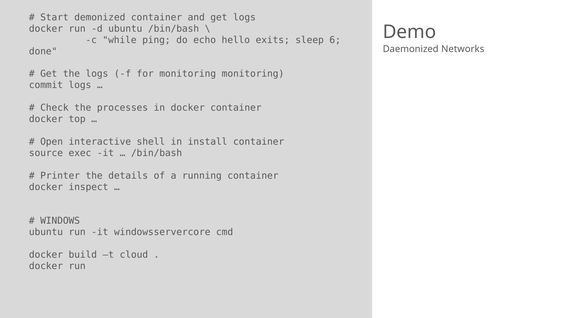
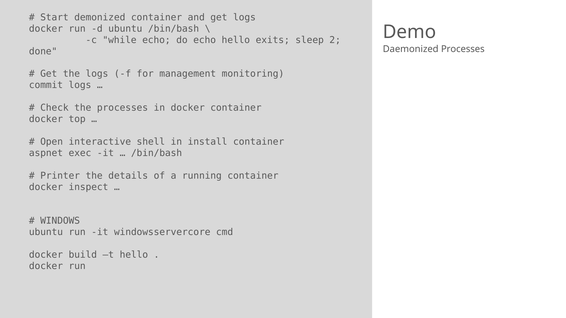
while ping: ping -> echo (156, 40)
6: 6 -> 2 (335, 40)
Daemonized Networks: Networks -> Processes (463, 49)
for monitoring: monitoring -> management (188, 74)
source: source -> aspnet (46, 153)
t cloud: cloud -> hello (134, 255)
